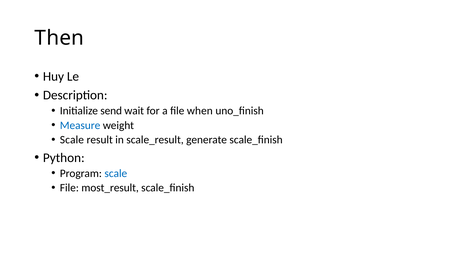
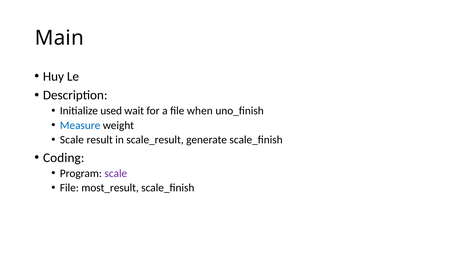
Then: Then -> Main (59, 38)
send: send -> used (111, 111)
Python: Python -> Coding (64, 158)
scale colour: blue -> purple (116, 174)
